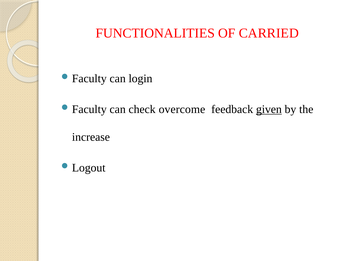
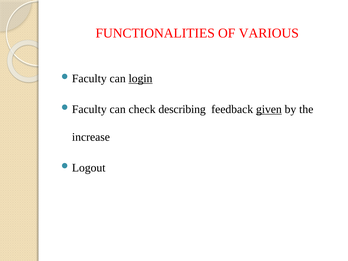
CARRIED: CARRIED -> VARIOUS (269, 33)
login underline: none -> present (141, 78)
overcome: overcome -> describing (182, 109)
